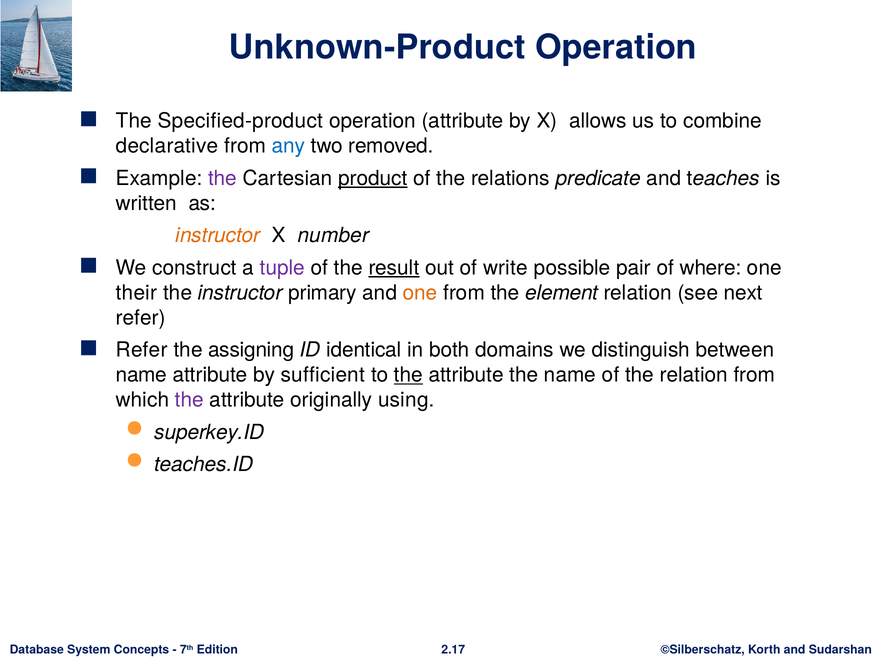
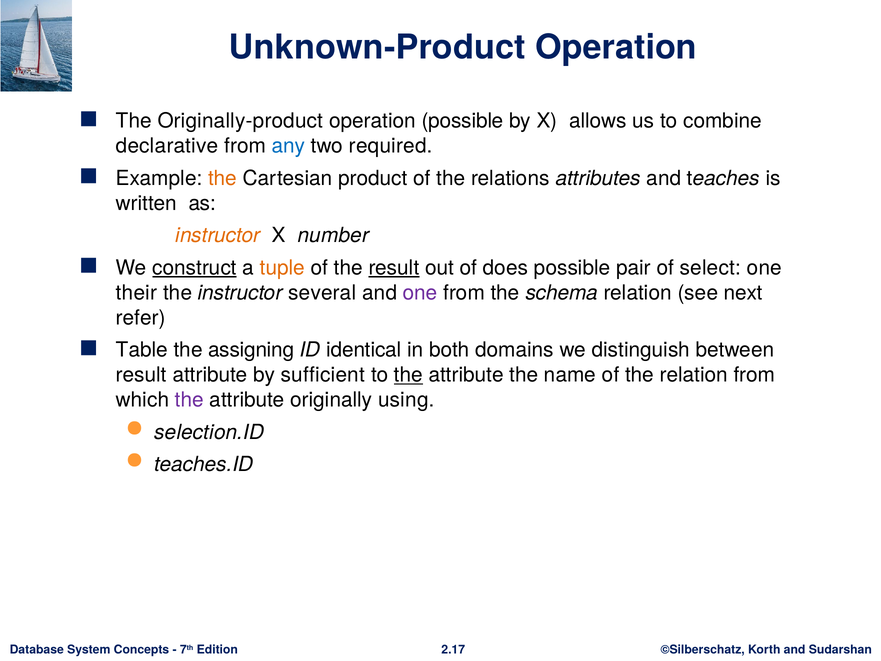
Specified-product: Specified-product -> Originally-product (240, 121)
operation attribute: attribute -> possible (463, 121)
removed: removed -> required (391, 146)
the colour: purple -> orange (223, 178)
product underline: present -> none (373, 178)
predicate: predicate -> attributes (598, 178)
construct underline: none -> present (194, 268)
tuple colour: purple -> orange (282, 268)
write: write -> does (505, 268)
where: where -> select (710, 268)
primary: primary -> several (322, 293)
one colour: orange -> purple (420, 293)
element: element -> schema (562, 293)
Refer: Refer -> Table (142, 350)
name: name -> result (141, 375)
superkey.ID: superkey.ID -> selection.ID (209, 432)
